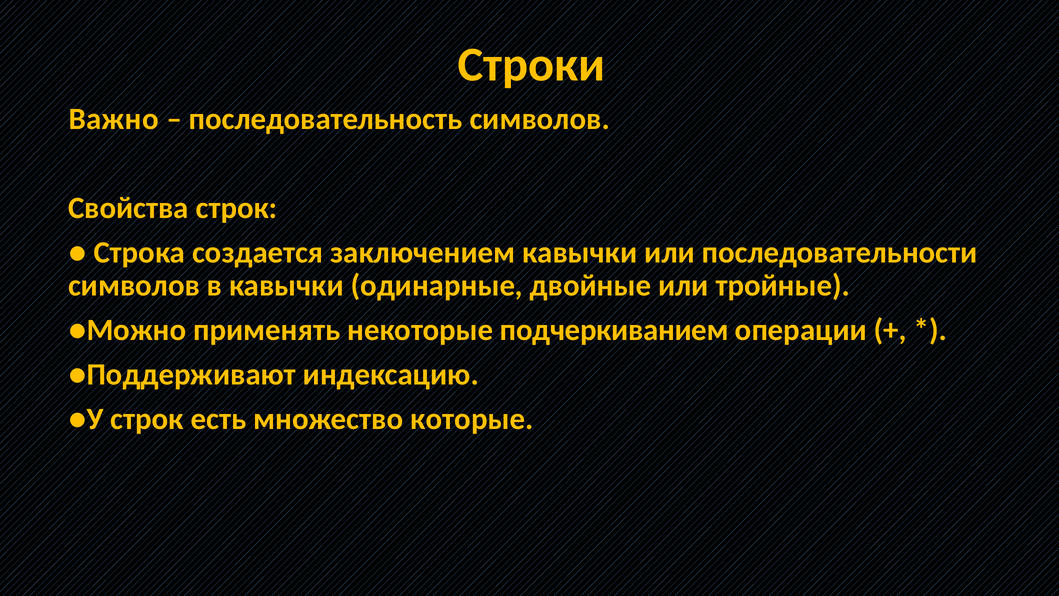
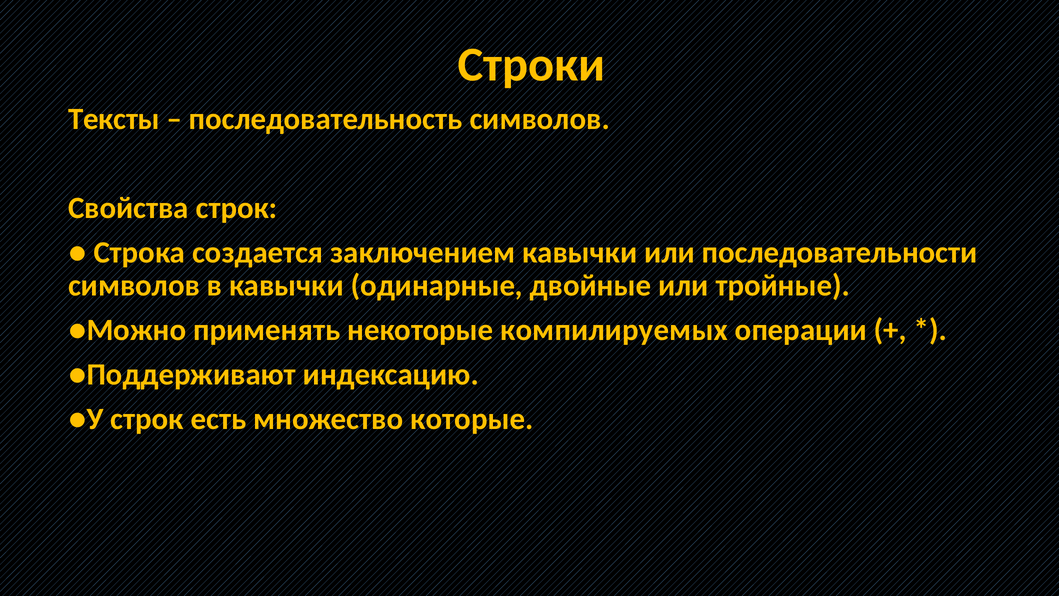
Важно: Важно -> Тексты (114, 119)
подчеркиванием: подчеркиванием -> компилируемых (614, 330)
